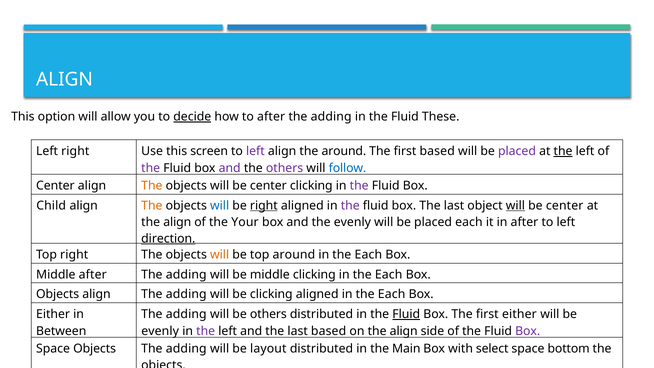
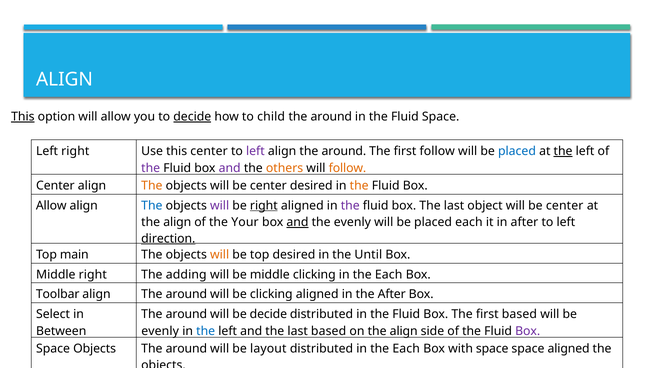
This underline: none -> present (23, 117)
to after: after -> child (271, 117)
adding: adding -> around (331, 117)
Fluid These: These -> Space (441, 117)
this screen: screen -> center (209, 151)
first based: based -> follow (437, 151)
placed colour: purple -> blue (517, 151)
others colour: purple -> orange (285, 168)
follow colour: blue -> orange (347, 168)
center clicking: clicking -> desired (311, 186)
the colour: purple -> orange (359, 186)
Child: Child -> Allow (51, 205)
The colour: orange -> blue (152, 205)
will colour: blue -> purple (220, 205)
will underline: present -> none (515, 205)
and underline: none -> present (297, 222)
Top right: right -> main (74, 255)
top around: around -> desired (294, 255)
Each: Each -> Until (368, 255)
Middle after: after -> right (93, 274)
Objects: Objects -> Toolbar (58, 294)
adding: adding -> around (186, 294)
aligned in the Each: Each -> After (392, 294)
Either: Either -> Select (53, 314)
adding: adding -> around (186, 314)
be others: others -> decide (268, 314)
Fluid underline: present -> none (406, 314)
first either: either -> based (519, 314)
the colour: purple -> blue (206, 331)
adding: adding -> around (186, 349)
distributed in the Main: Main -> Each (406, 349)
with select: select -> space (492, 349)
space bottom: bottom -> aligned (569, 349)
